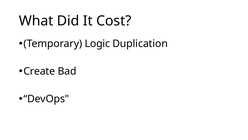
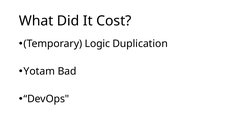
Create: Create -> Yotam (39, 71)
